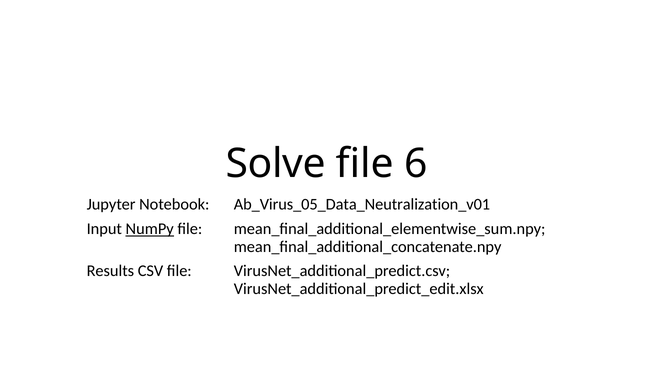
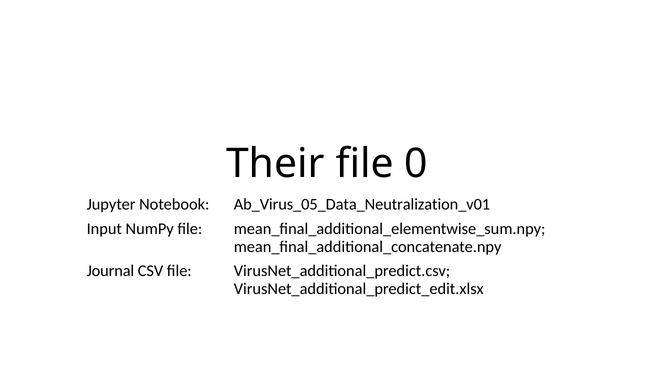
Solve: Solve -> Their (276, 163)
6: 6 -> 0 (416, 163)
NumPy underline: present -> none (150, 229)
Results: Results -> Journal (110, 271)
